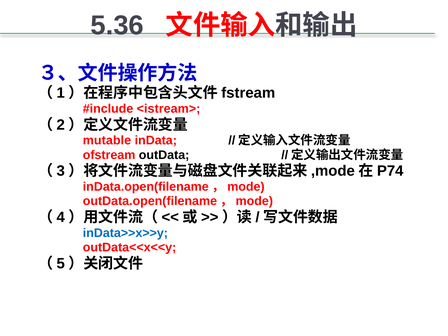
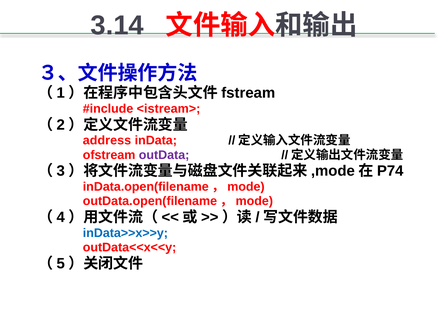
5.36: 5.36 -> 3.14 (117, 25)
mutable: mutable -> address (107, 141)
outData colour: black -> purple (164, 155)
